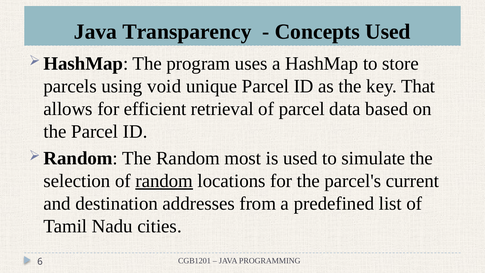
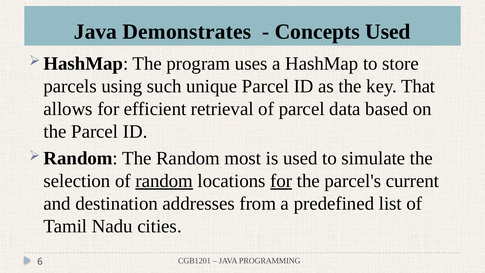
Transparency: Transparency -> Demonstrates (187, 32)
void: void -> such (164, 86)
for underline: none -> present (281, 181)
